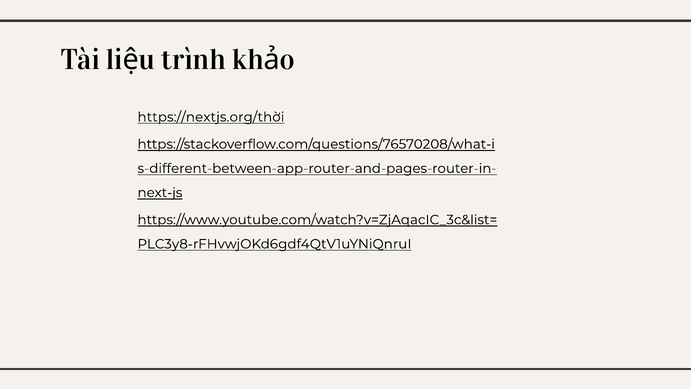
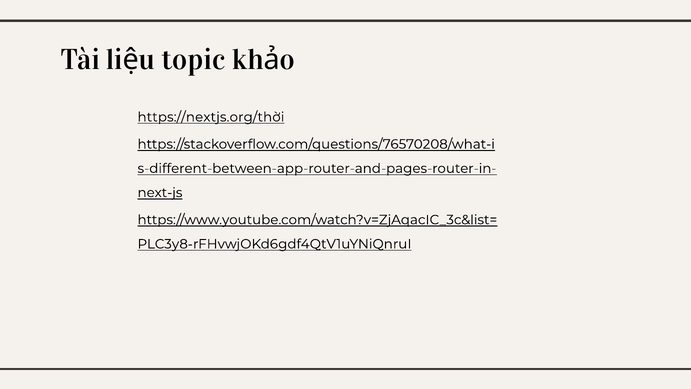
trình: trình -> topic (193, 60)
